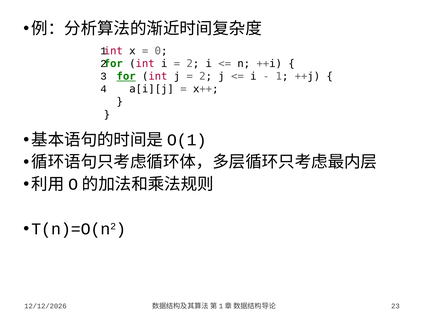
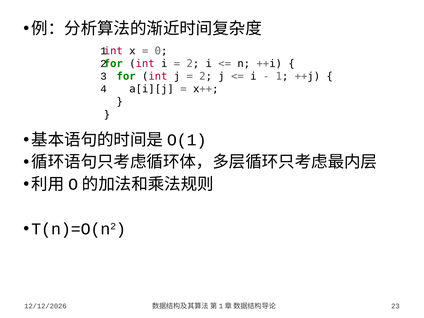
for underline: present -> none (126, 76)
